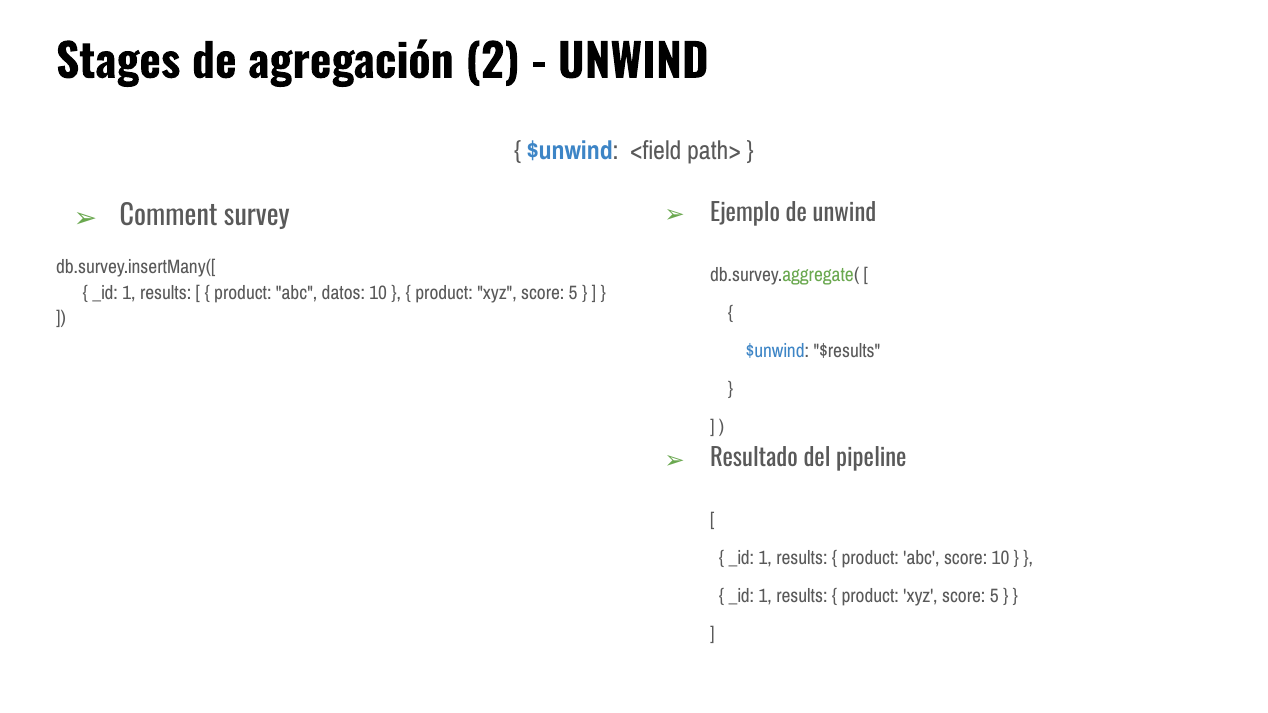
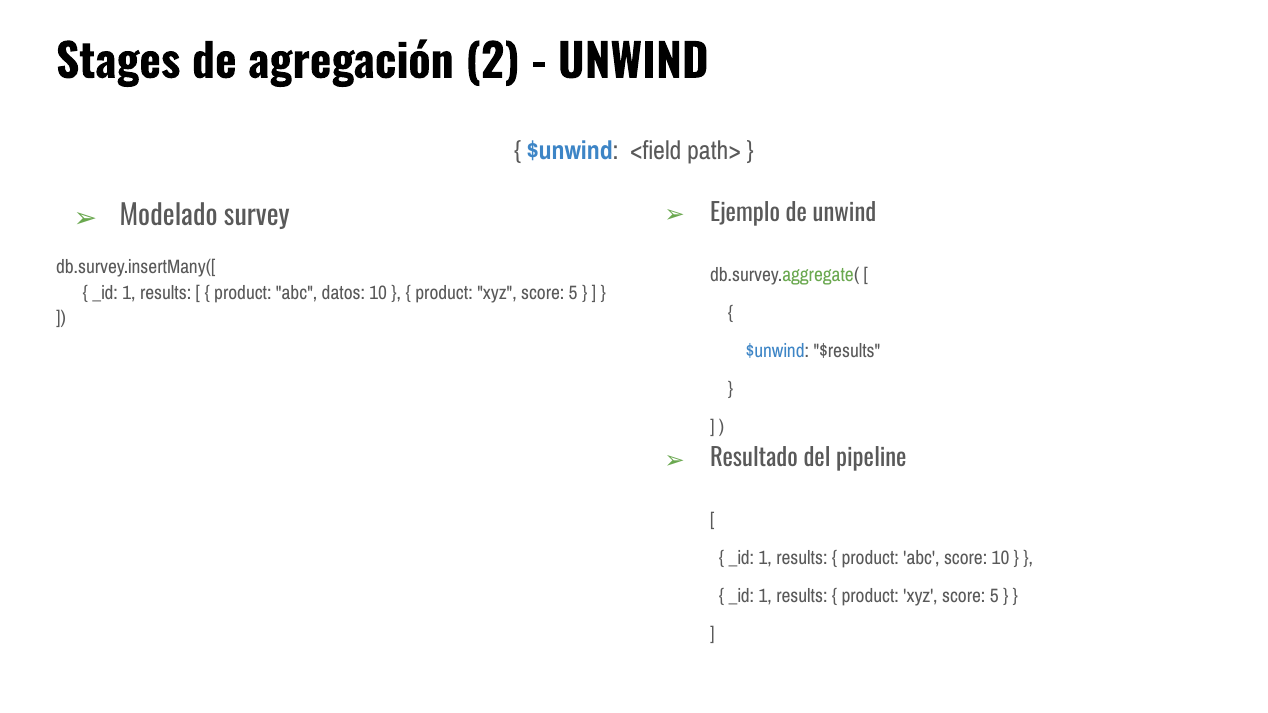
Comment: Comment -> Modelado (169, 217)
